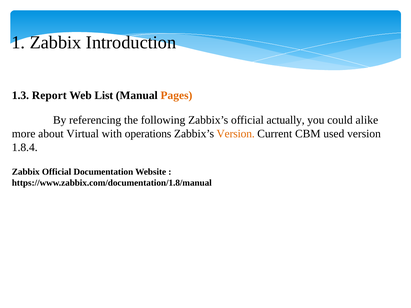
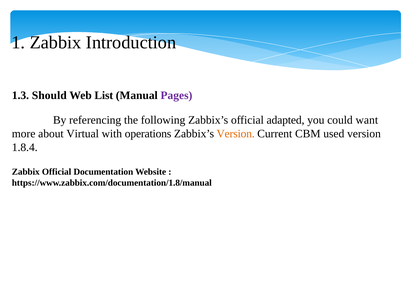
Report: Report -> Should (49, 95)
Pages colour: orange -> purple (176, 95)
actually: actually -> adapted (286, 120)
alike: alike -> want (367, 120)
